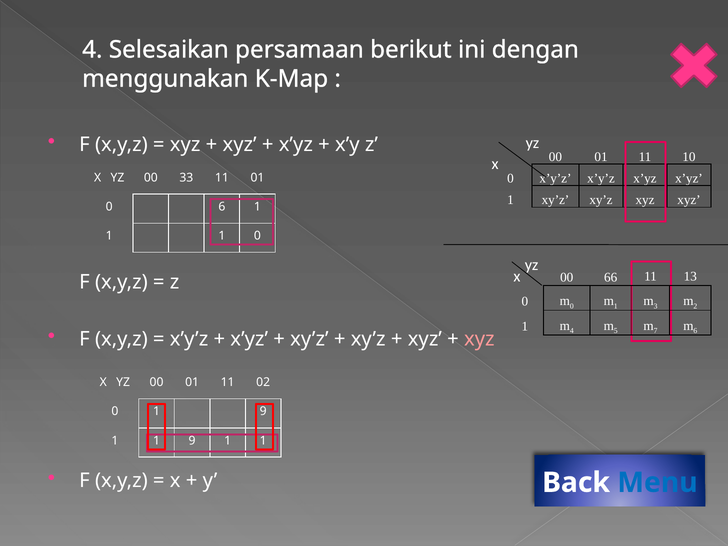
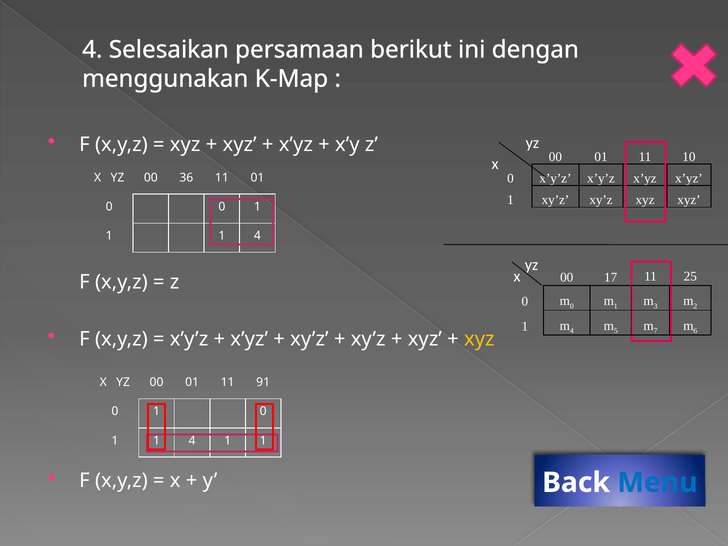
33: 33 -> 36 (186, 178)
0 6: 6 -> 0 (222, 207)
0: 0 -> 4 (257, 236)
66: 66 -> 17 (611, 277)
13: 13 -> 25 (690, 276)
xyz colour: pink -> yellow (479, 339)
02: 02 -> 91 (263, 382)
0 1 9: 9 -> 0 (263, 411)
9: 9 -> 4 (192, 441)
